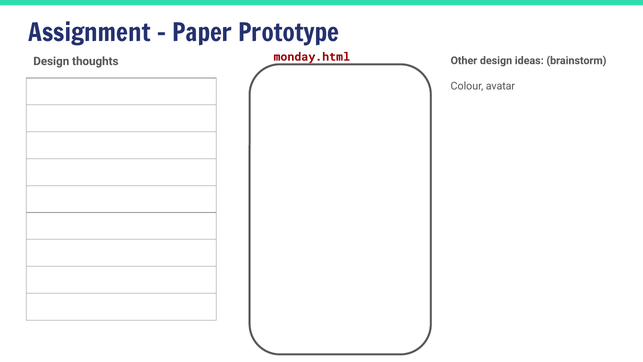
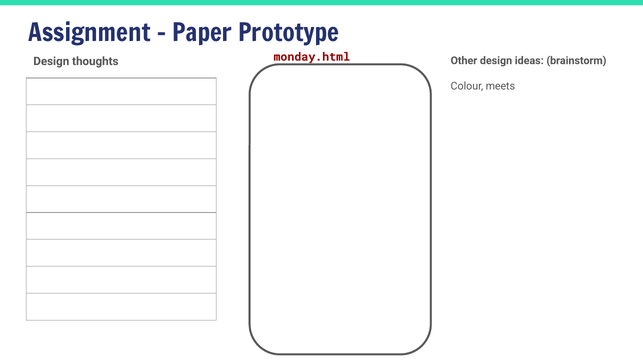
avatar: avatar -> meets (500, 86)
